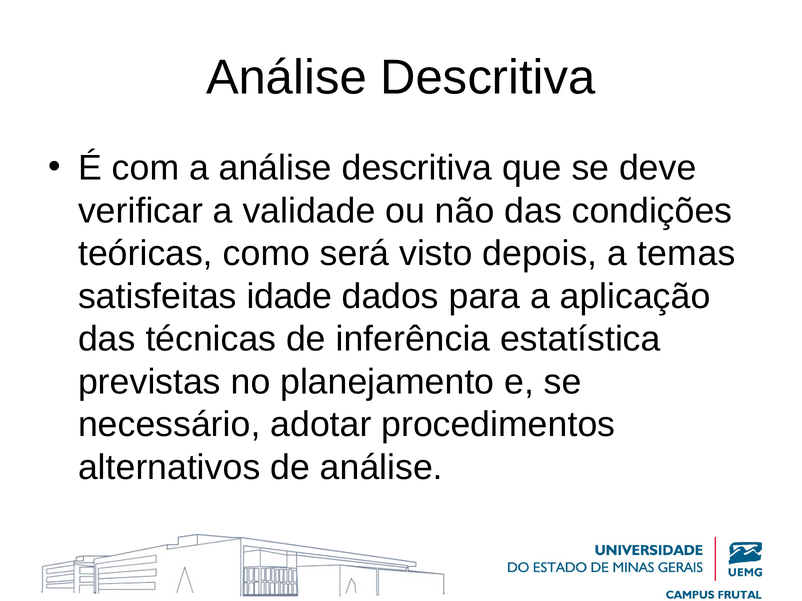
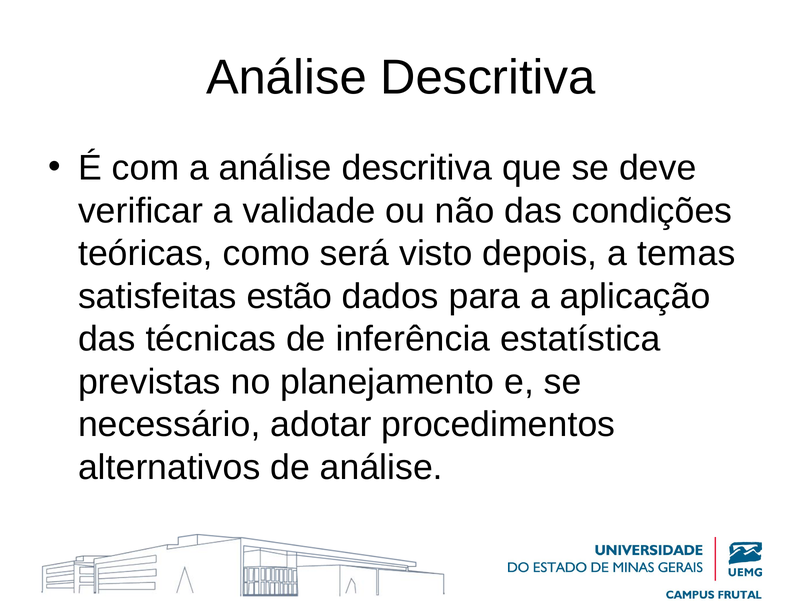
idade: idade -> estão (289, 297)
